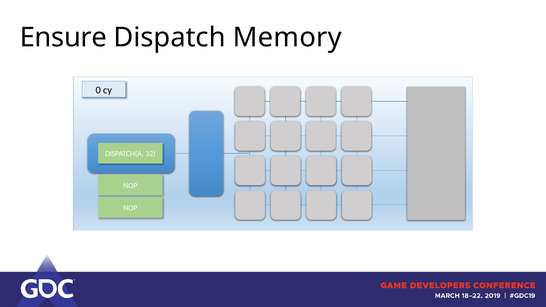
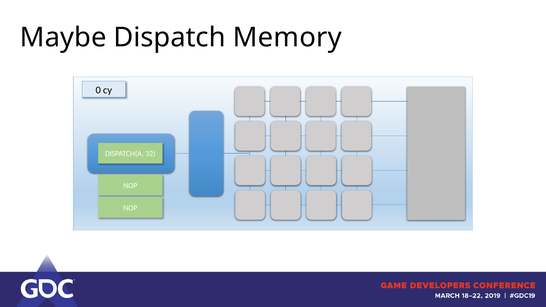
Ensure: Ensure -> Maybe (63, 37)
